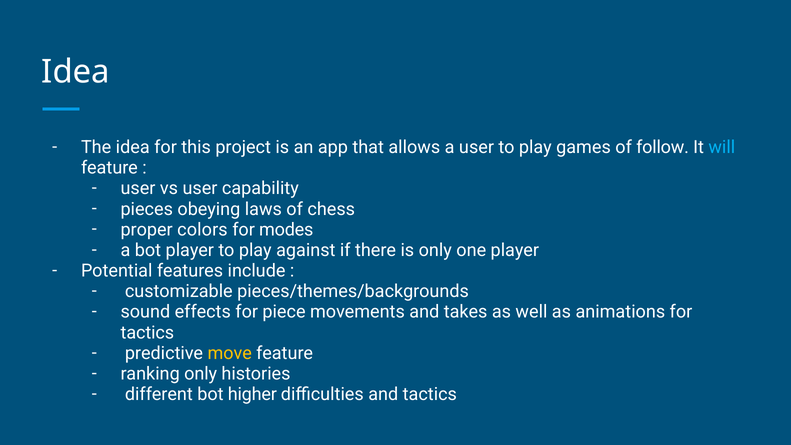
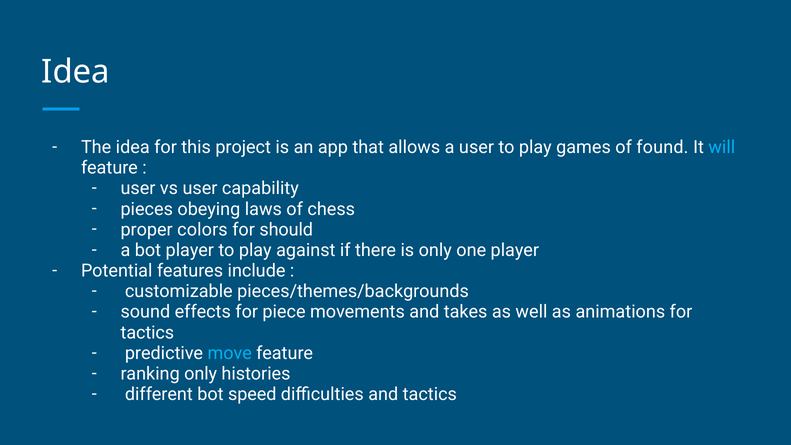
follow: follow -> found (662, 147)
modes: modes -> should (286, 230)
move colour: yellow -> light blue (230, 353)
higher: higher -> speed (252, 394)
